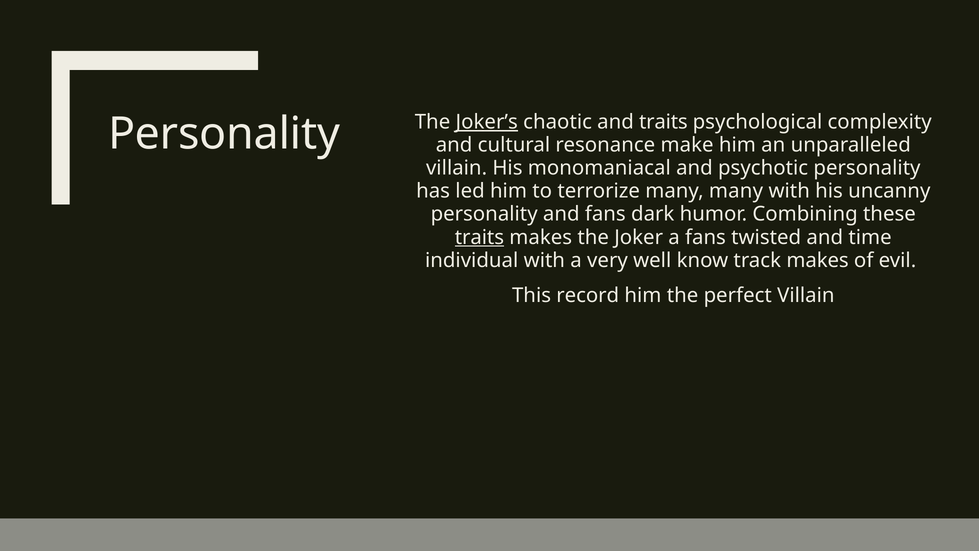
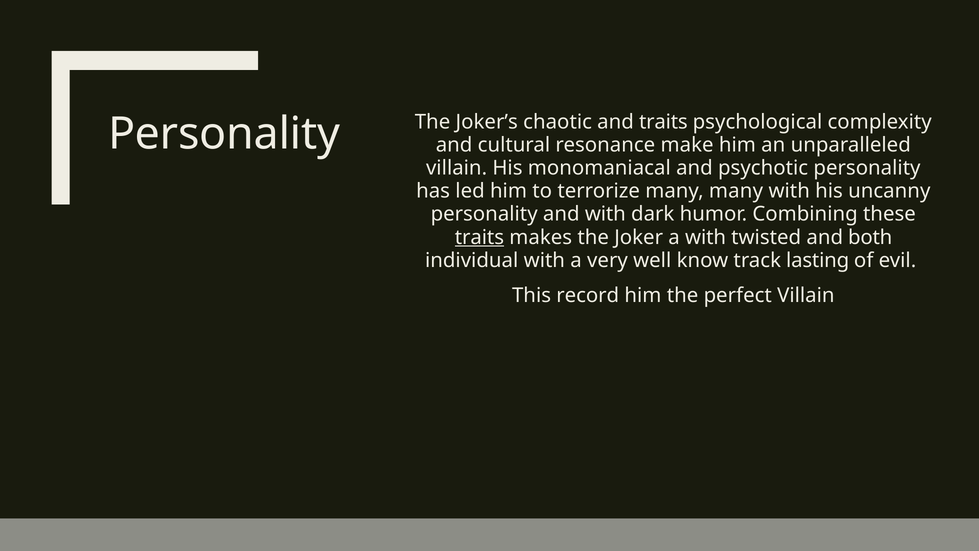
Joker’s underline: present -> none (487, 122)
and fans: fans -> with (605, 214)
a fans: fans -> with (706, 237)
time: time -> both (870, 237)
track makes: makes -> lasting (818, 260)
